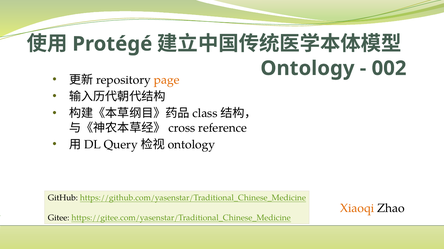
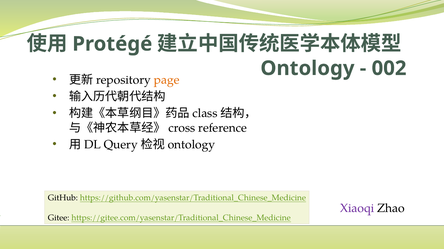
Xiaoqi colour: orange -> purple (357, 209)
